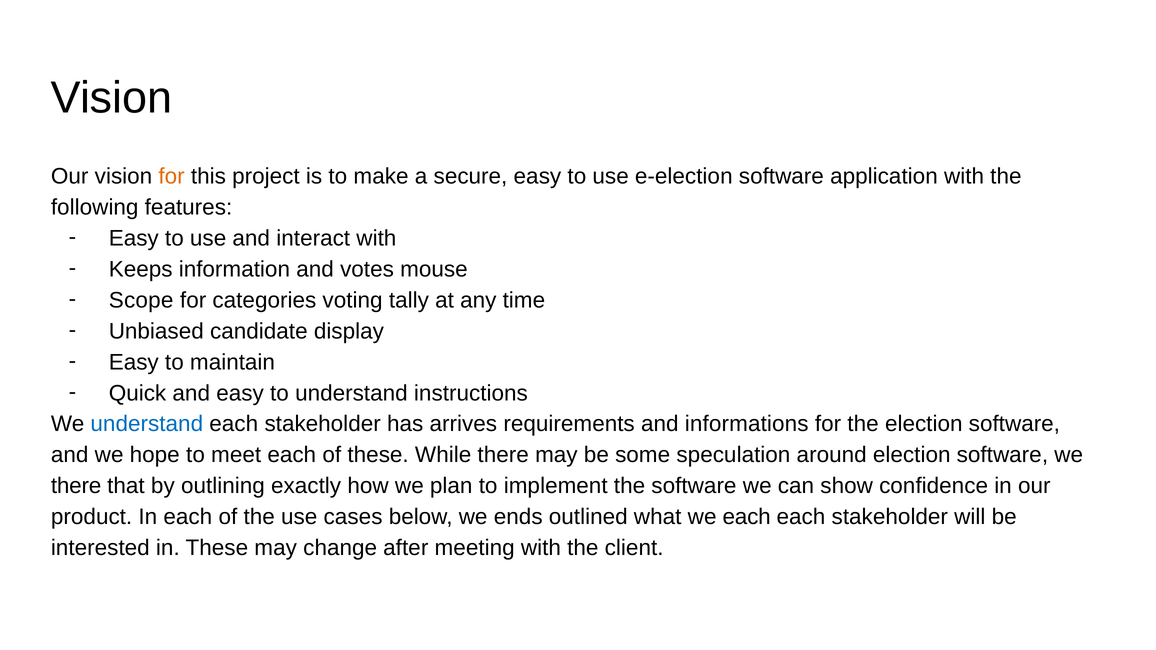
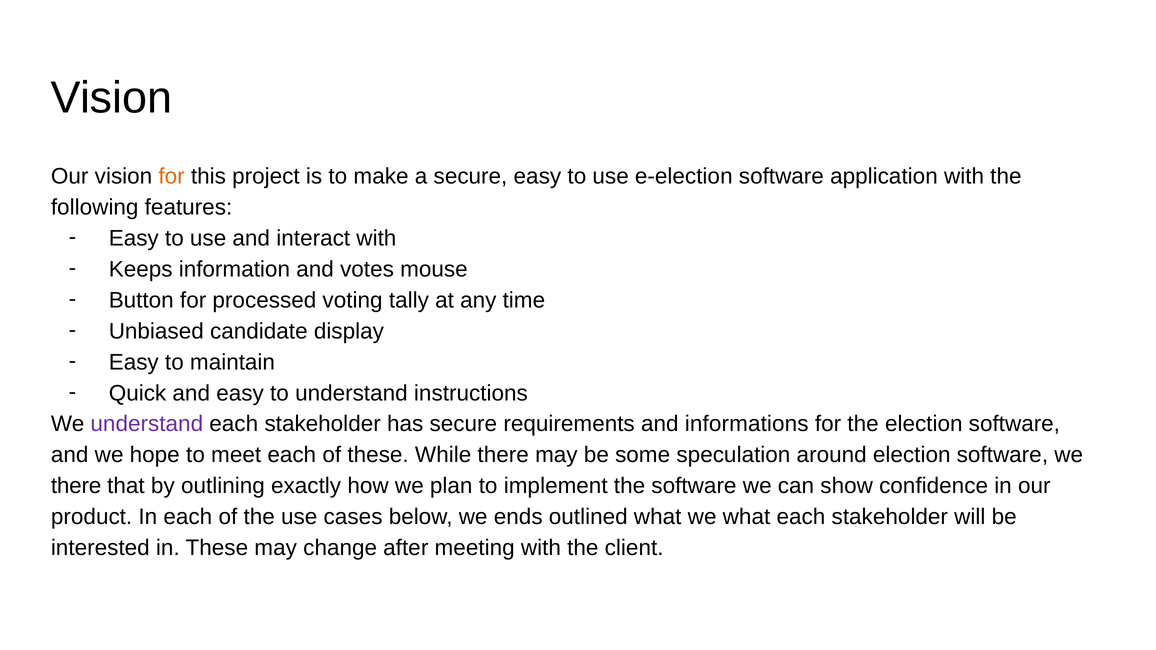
Scope: Scope -> Button (141, 300)
categories: categories -> processed (264, 300)
understand colour: blue -> purple (147, 424)
has arrives: arrives -> secure (463, 424)
we each: each -> what (747, 517)
